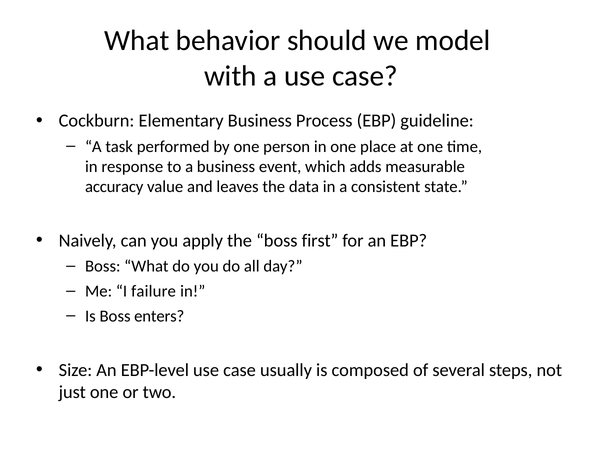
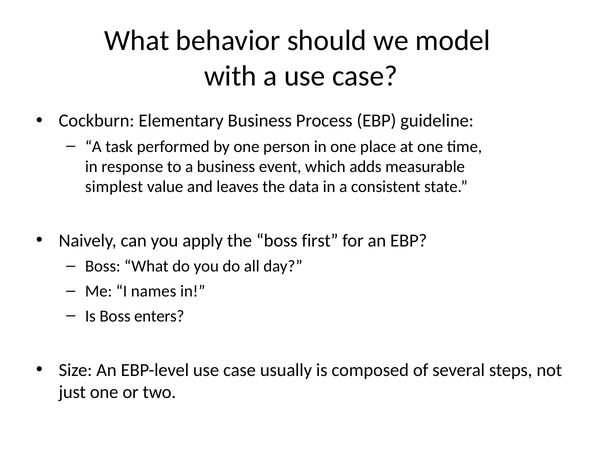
accuracy: accuracy -> simplest (114, 186)
failure: failure -> names (154, 291)
